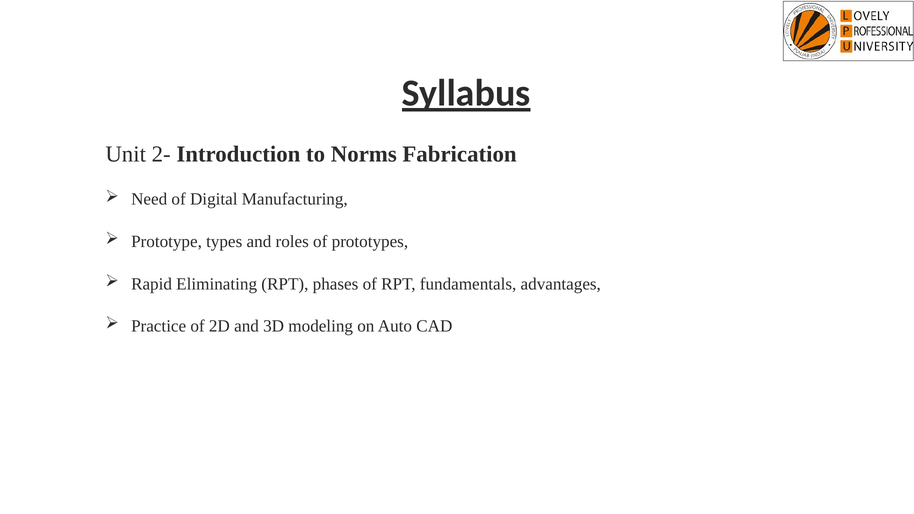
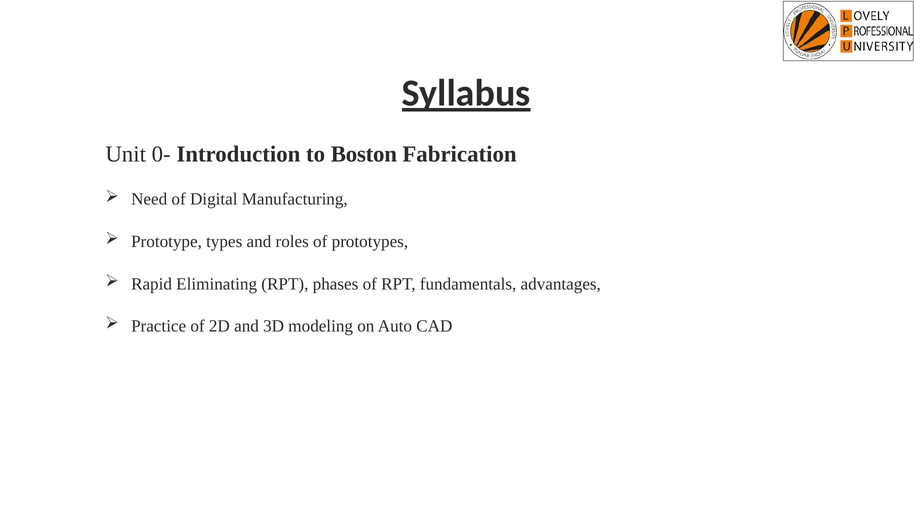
2-: 2- -> 0- (161, 154)
Norms: Norms -> Boston (364, 154)
